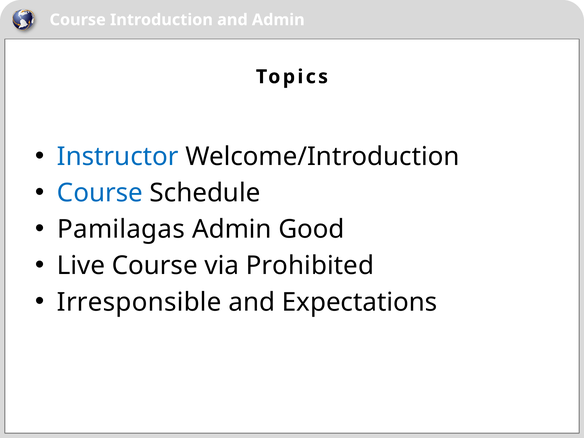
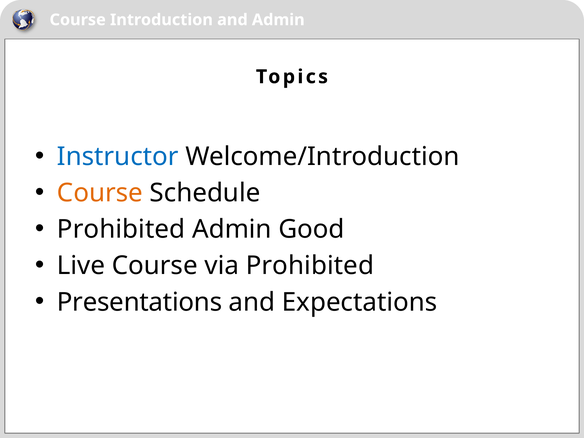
Course colour: blue -> orange (100, 193)
Pamilagas: Pamilagas -> Prohibited (121, 229)
Irresponsible: Irresponsible -> Presentations (139, 302)
